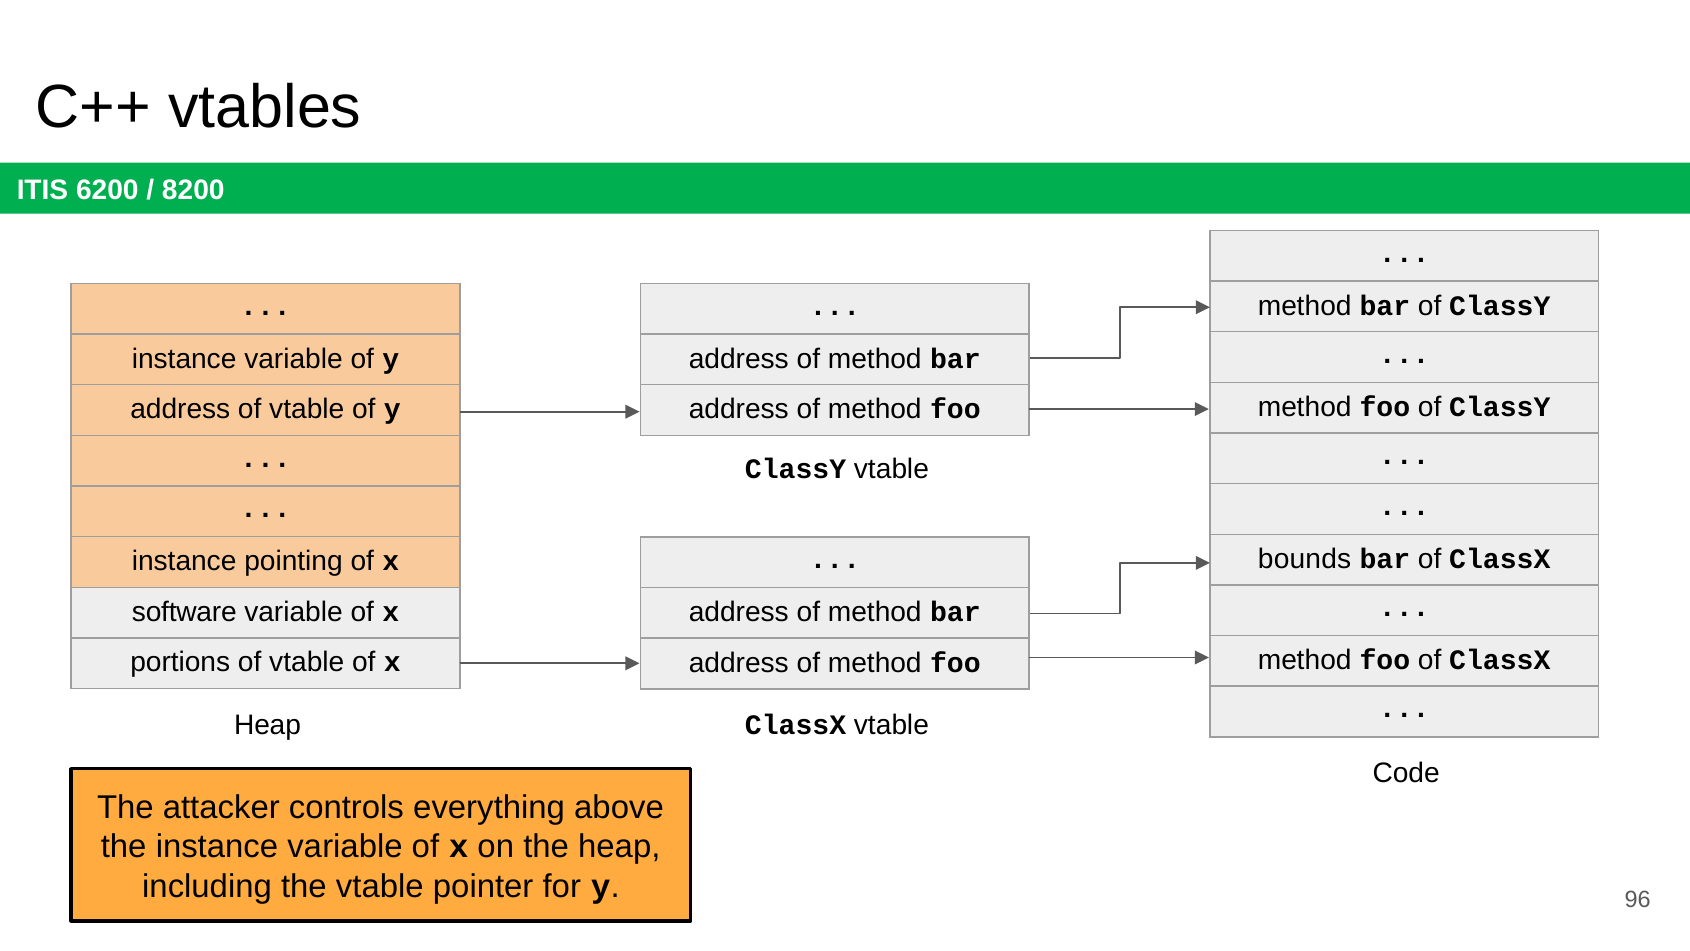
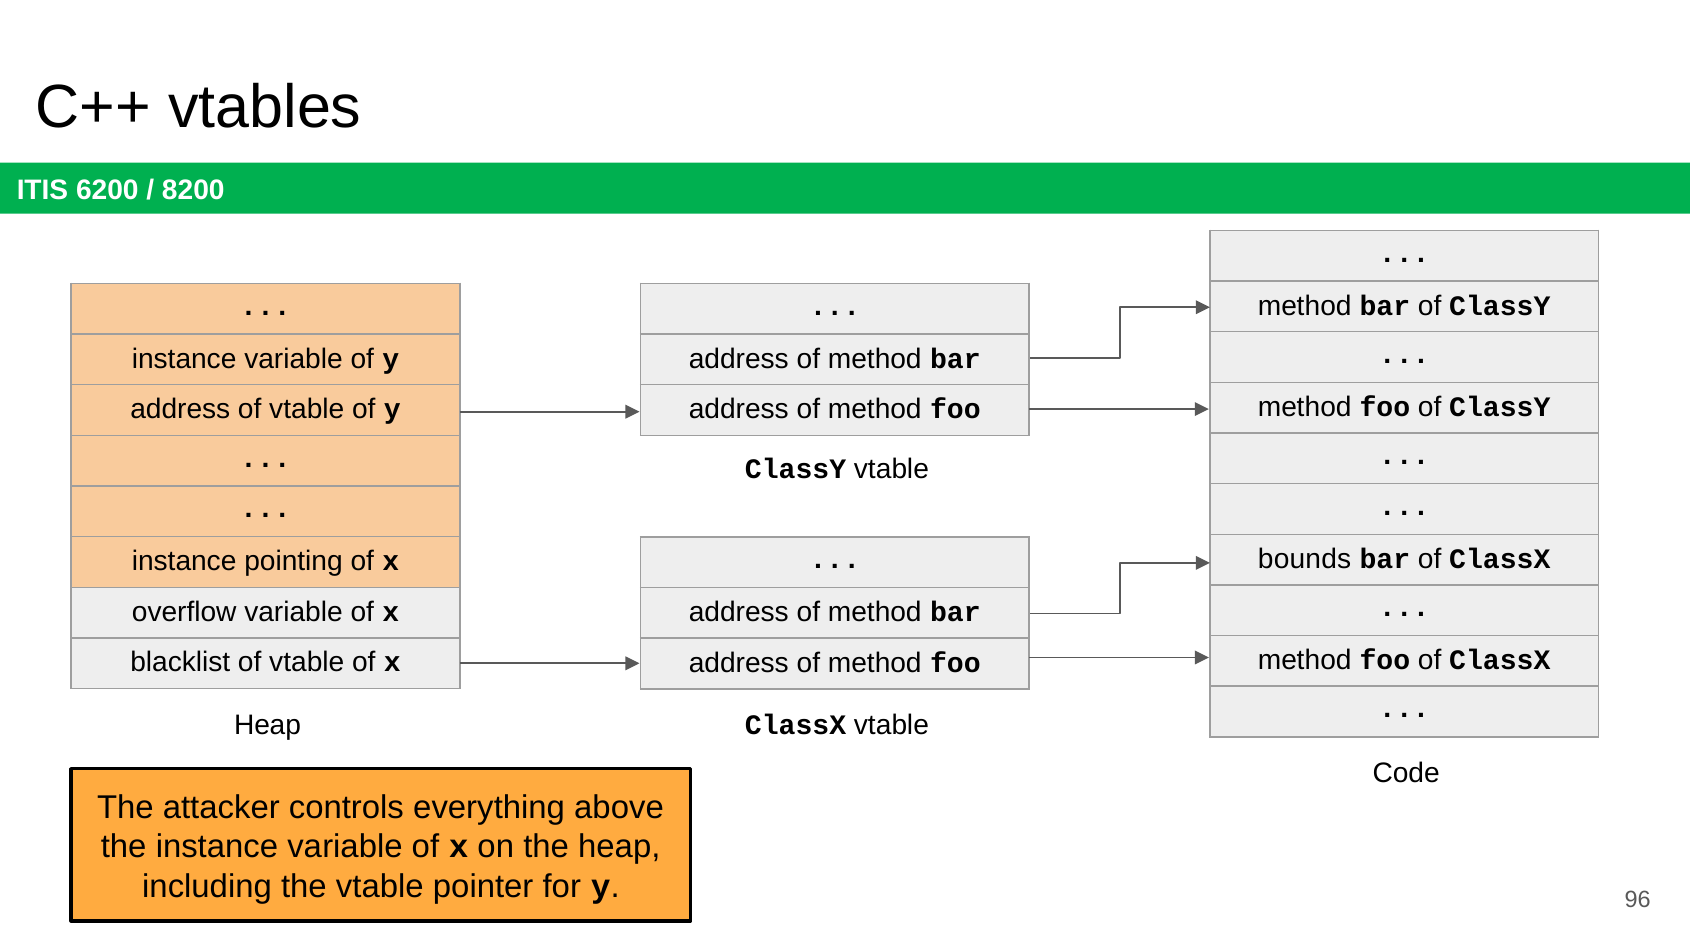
software: software -> overflow (184, 612)
portions: portions -> blacklist (180, 662)
